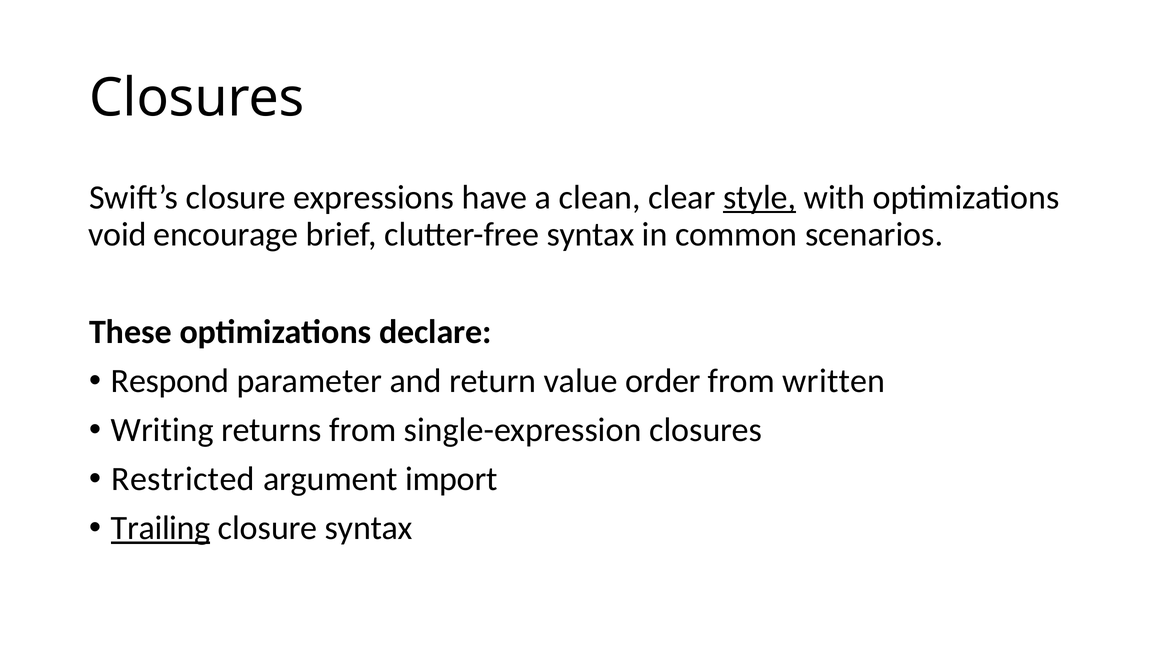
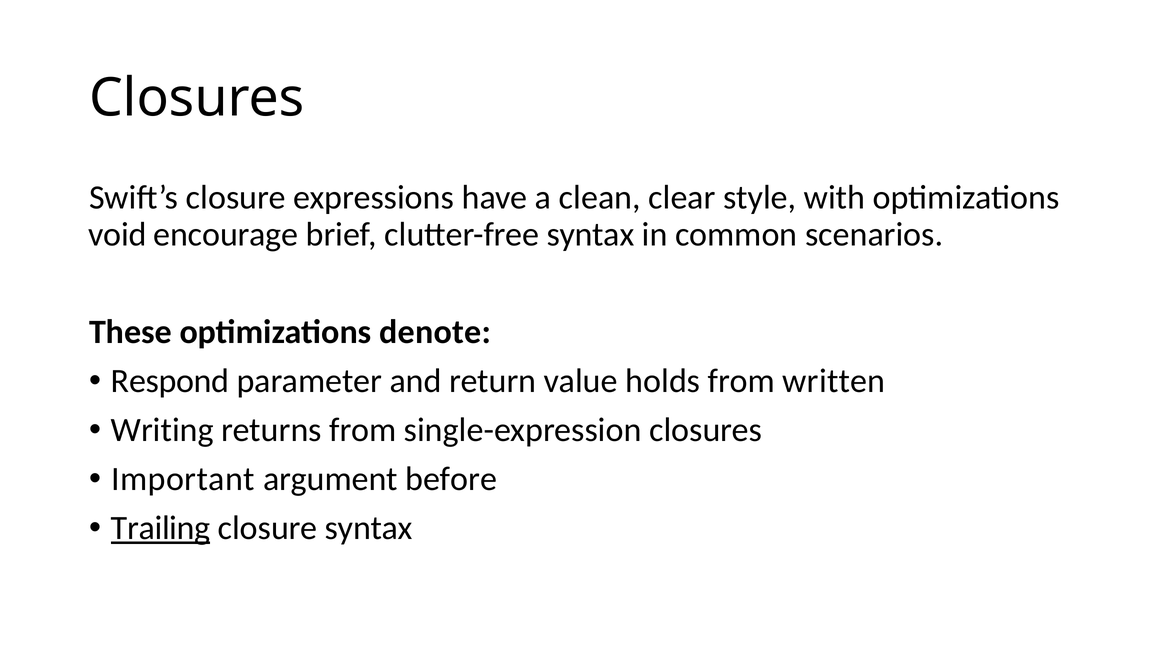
style underline: present -> none (760, 197)
declare: declare -> denote (435, 332)
order: order -> holds (663, 381)
Restricted: Restricted -> Important (183, 479)
import: import -> before (451, 479)
